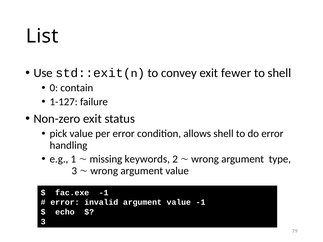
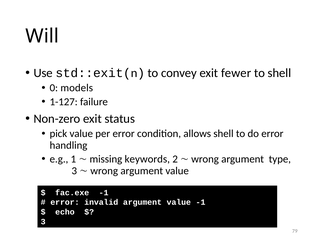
List: List -> Will (42, 36)
contain: contain -> models (77, 88)
